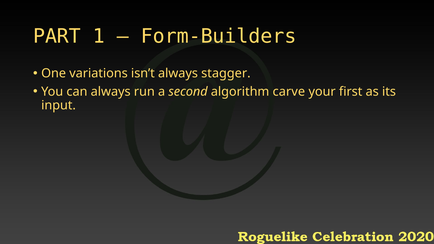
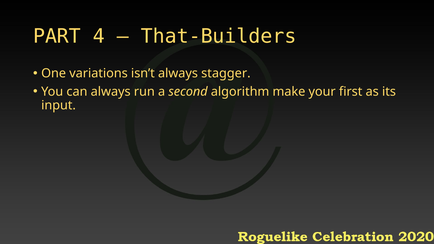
1: 1 -> 4 (99, 36)
Form-Builders: Form-Builders -> That-Builders (219, 36)
carve: carve -> make (289, 92)
